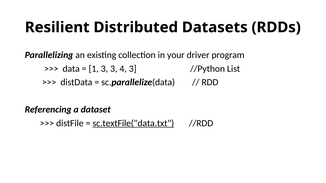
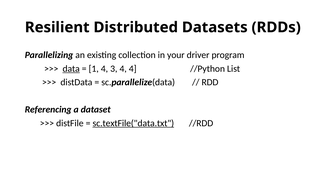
data underline: none -> present (71, 69)
1 3: 3 -> 4 (104, 69)
4 3: 3 -> 4 (133, 69)
